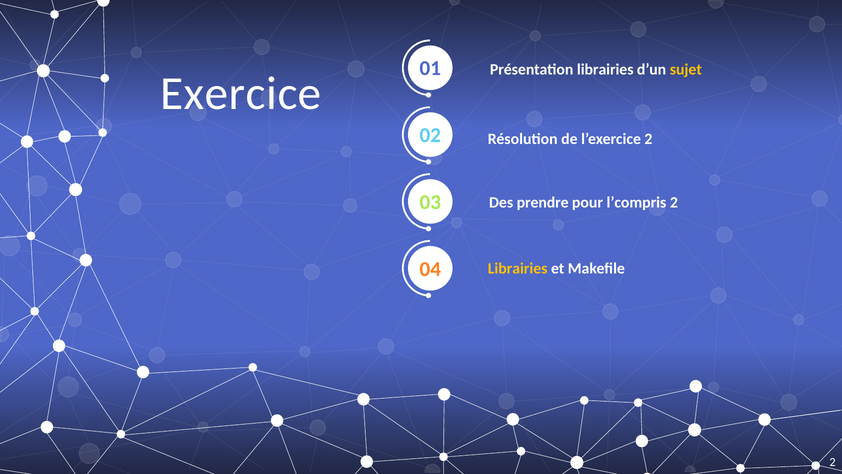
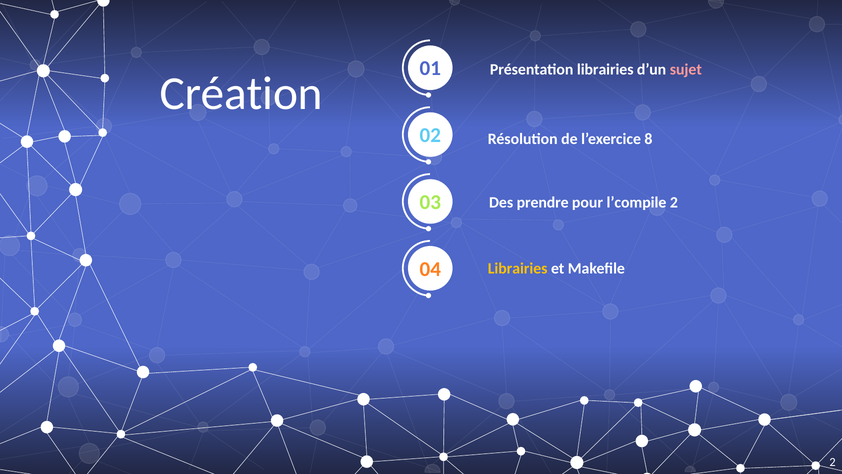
sujet colour: yellow -> pink (686, 70)
Exercice: Exercice -> Création (241, 94)
l’exercice 2: 2 -> 8 (648, 139)
l’compris: l’compris -> l’compile (636, 203)
